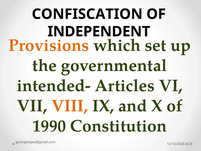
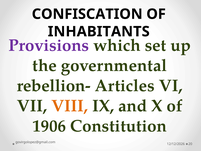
INDEPENDENT: INDEPENDENT -> INHABITANTS (99, 31)
Provisions colour: orange -> purple (49, 45)
intended-: intended- -> rebellion- (54, 86)
1990: 1990 -> 1906 (49, 126)
